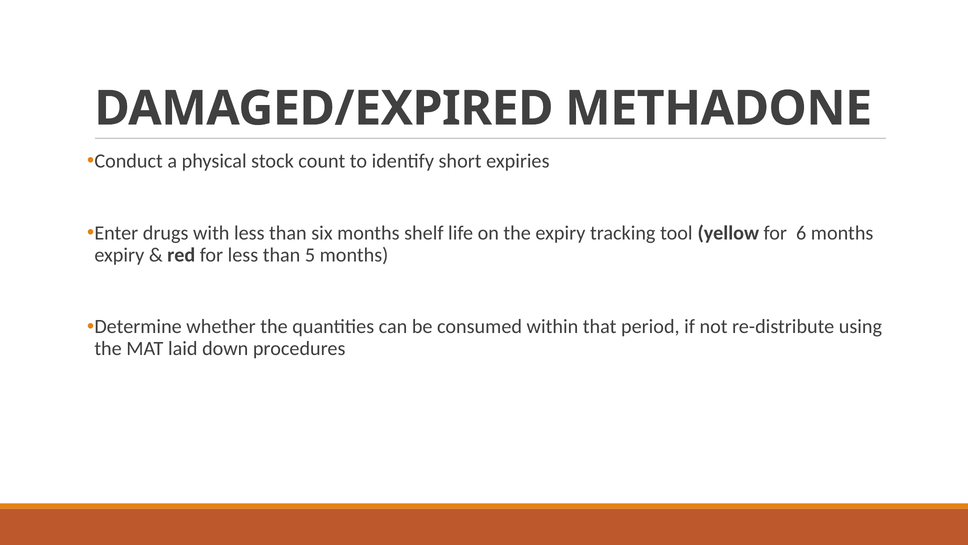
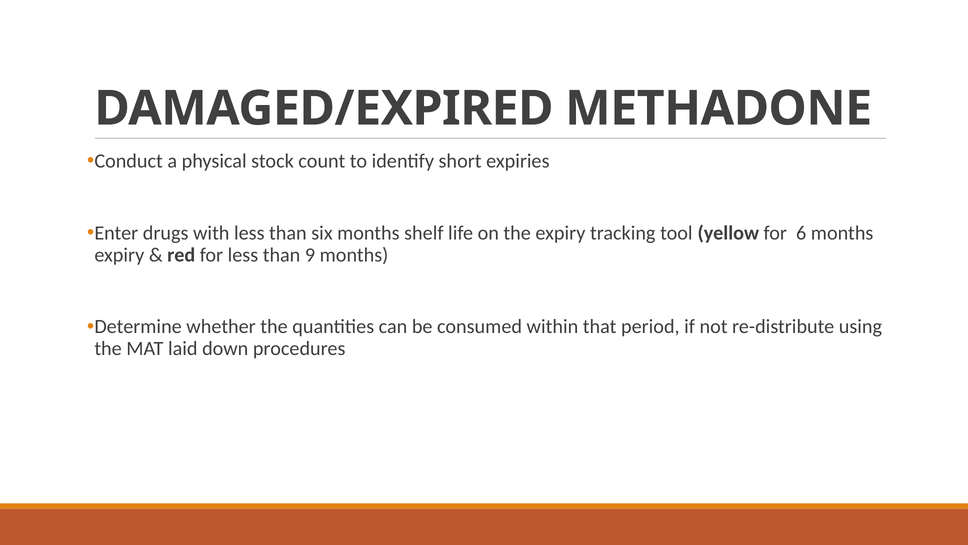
5: 5 -> 9 (310, 255)
